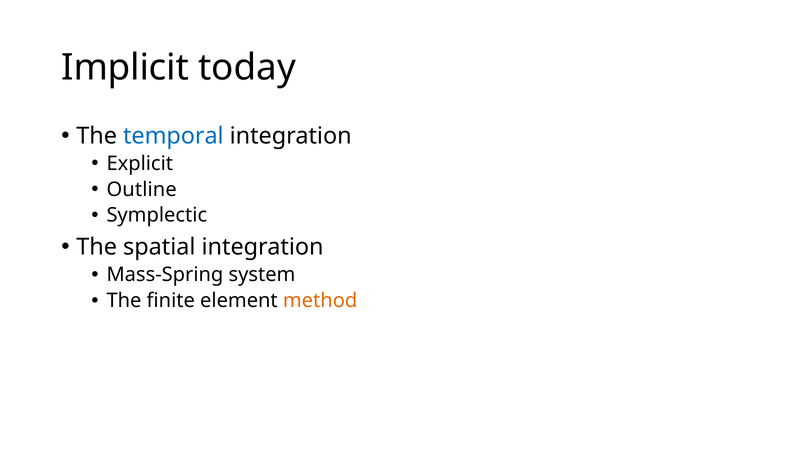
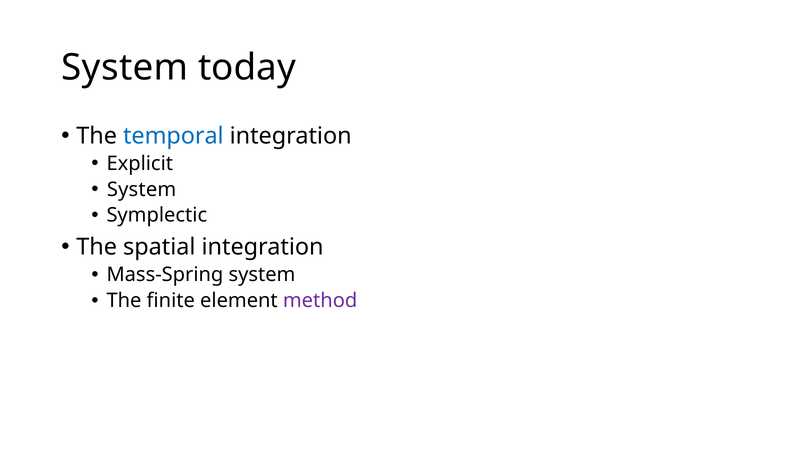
Implicit: Implicit -> System (125, 68)
Outline: Outline -> System (142, 190)
method colour: orange -> purple (320, 301)
